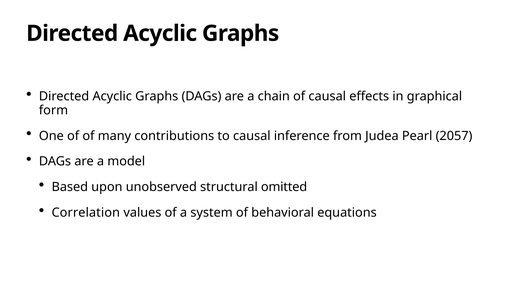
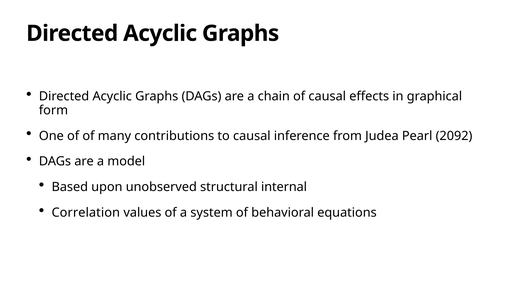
2057: 2057 -> 2092 (454, 136)
omitted: omitted -> internal (284, 187)
